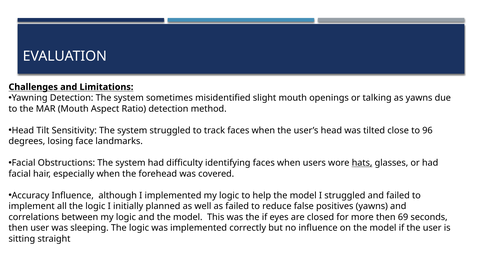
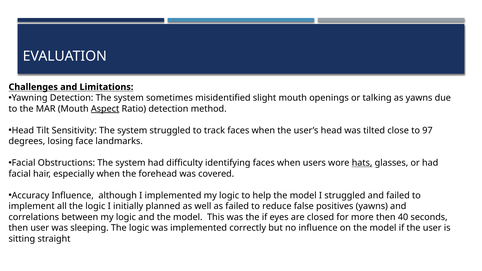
Aspect underline: none -> present (105, 109)
96: 96 -> 97 (427, 130)
69: 69 -> 40 (403, 217)
